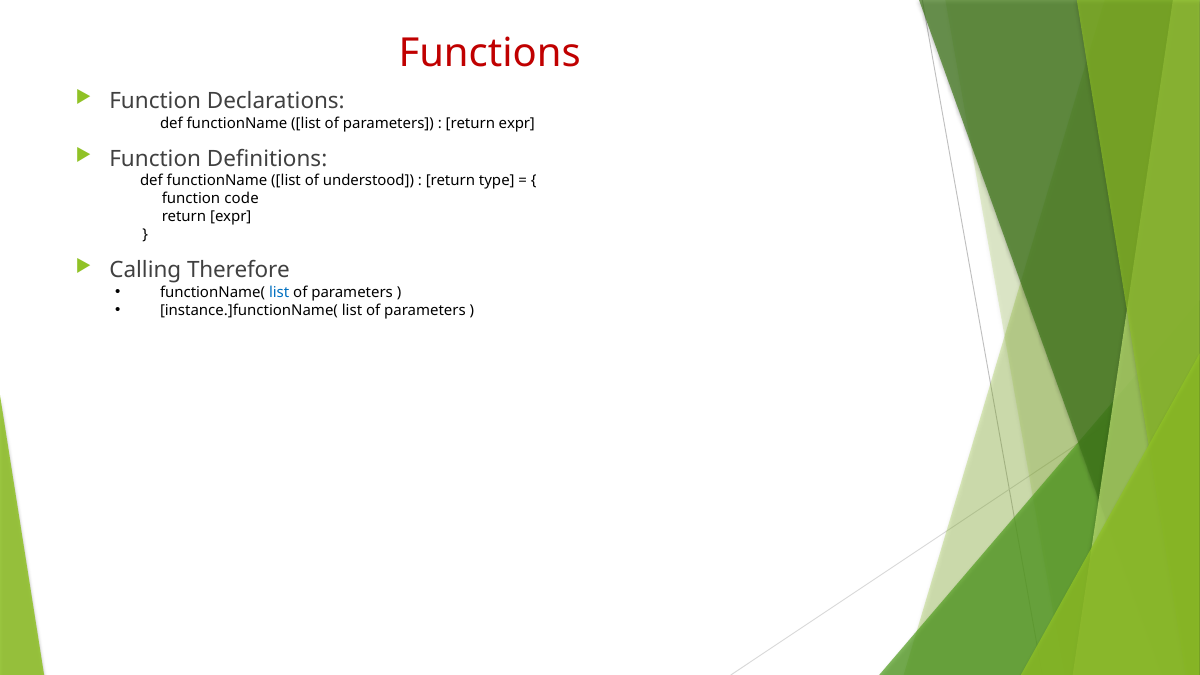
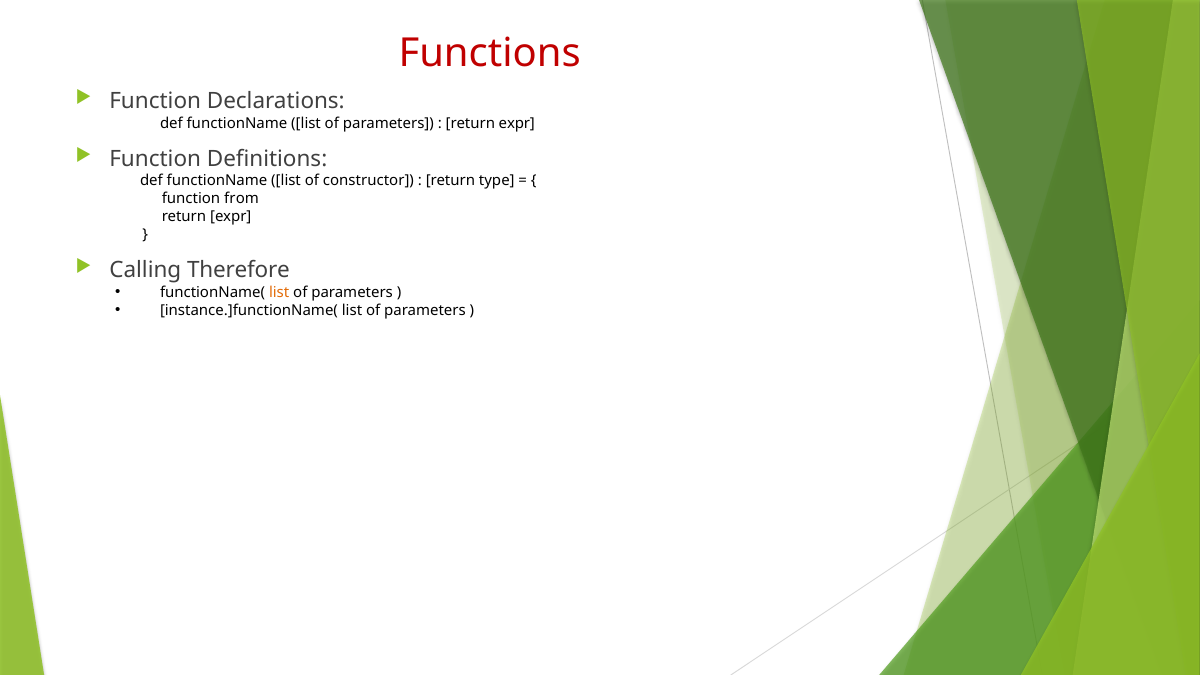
understood: understood -> constructor (368, 181)
code: code -> from (242, 199)
list colour: blue -> orange (279, 292)
